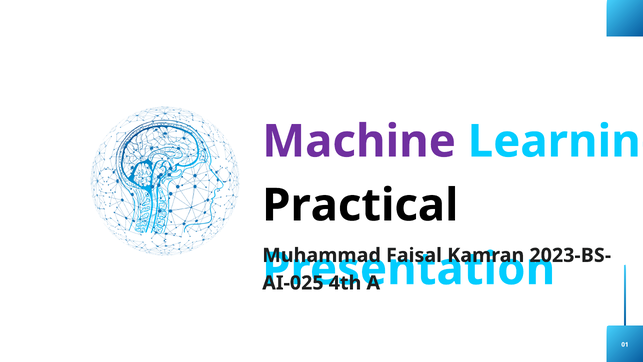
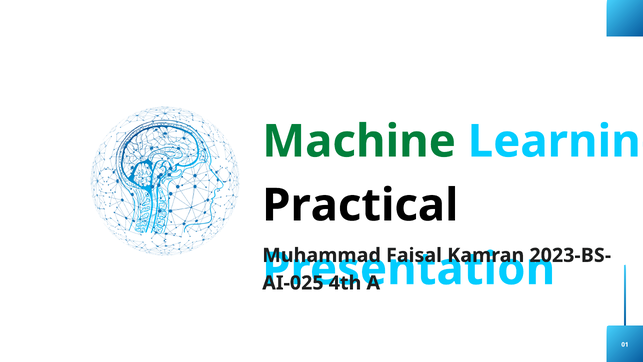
Machine colour: purple -> green (359, 141)
